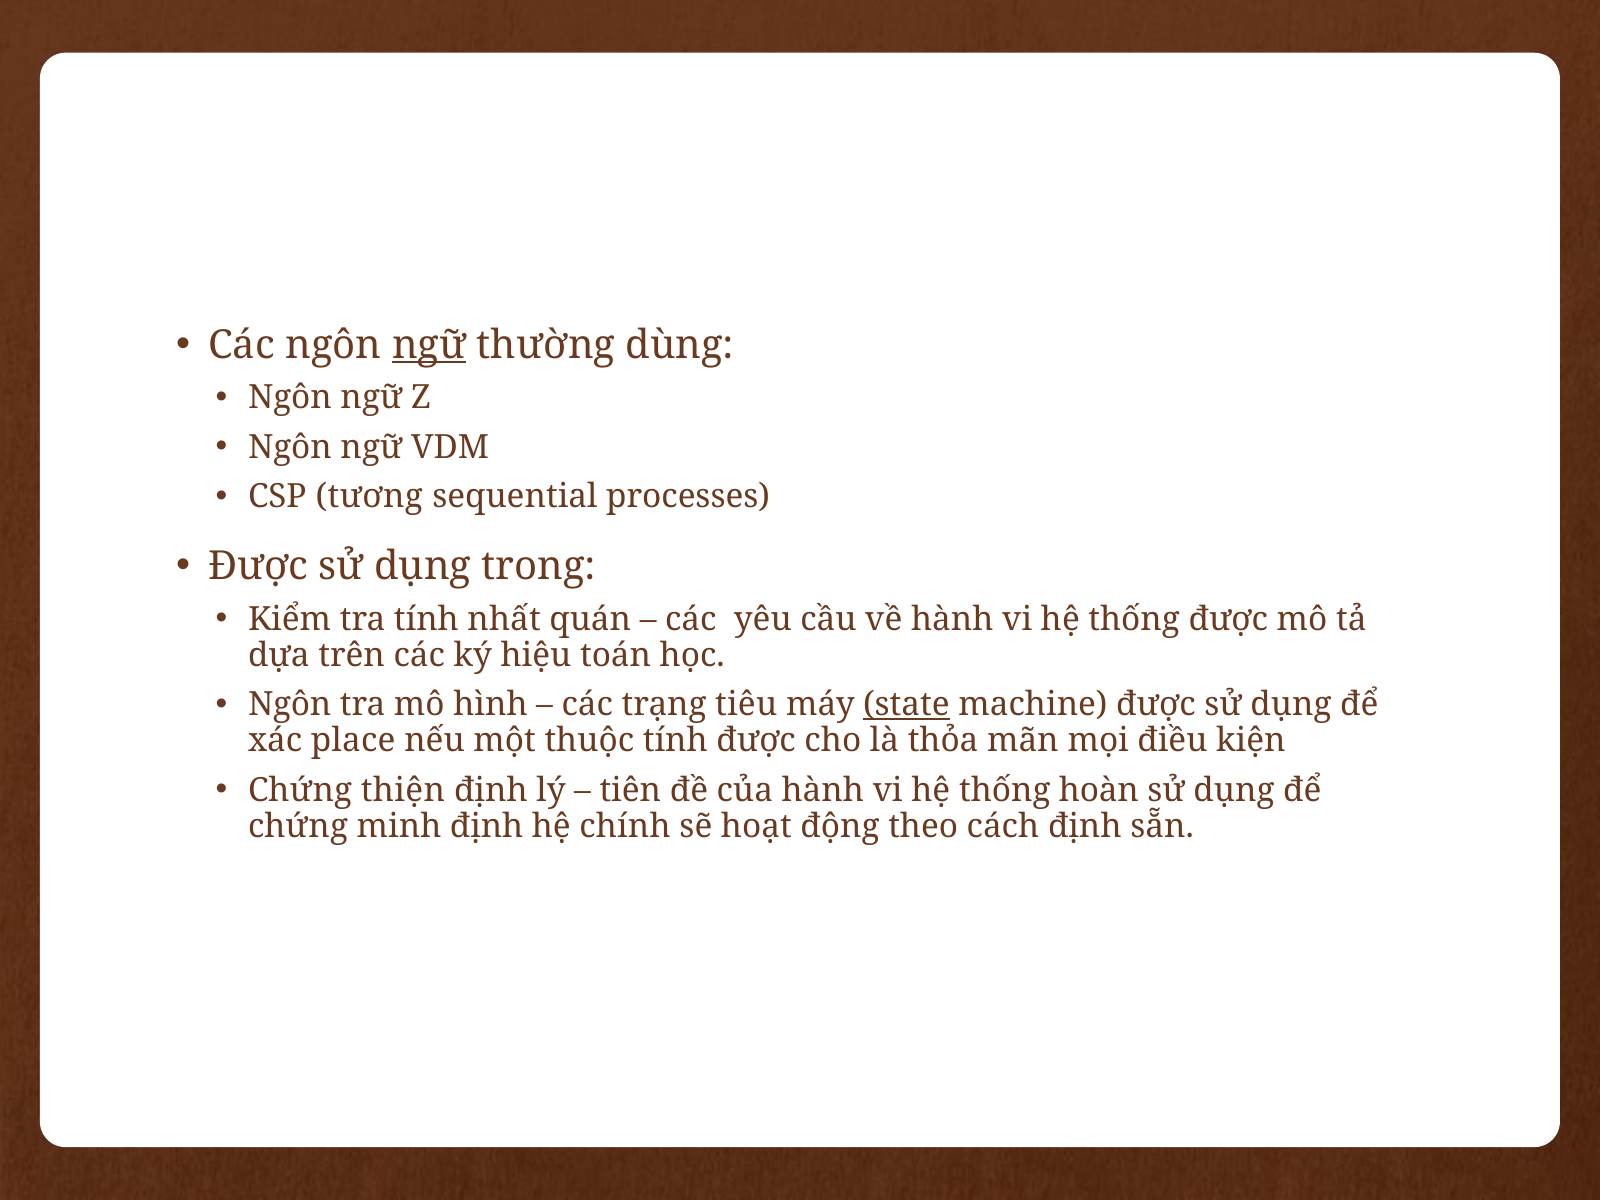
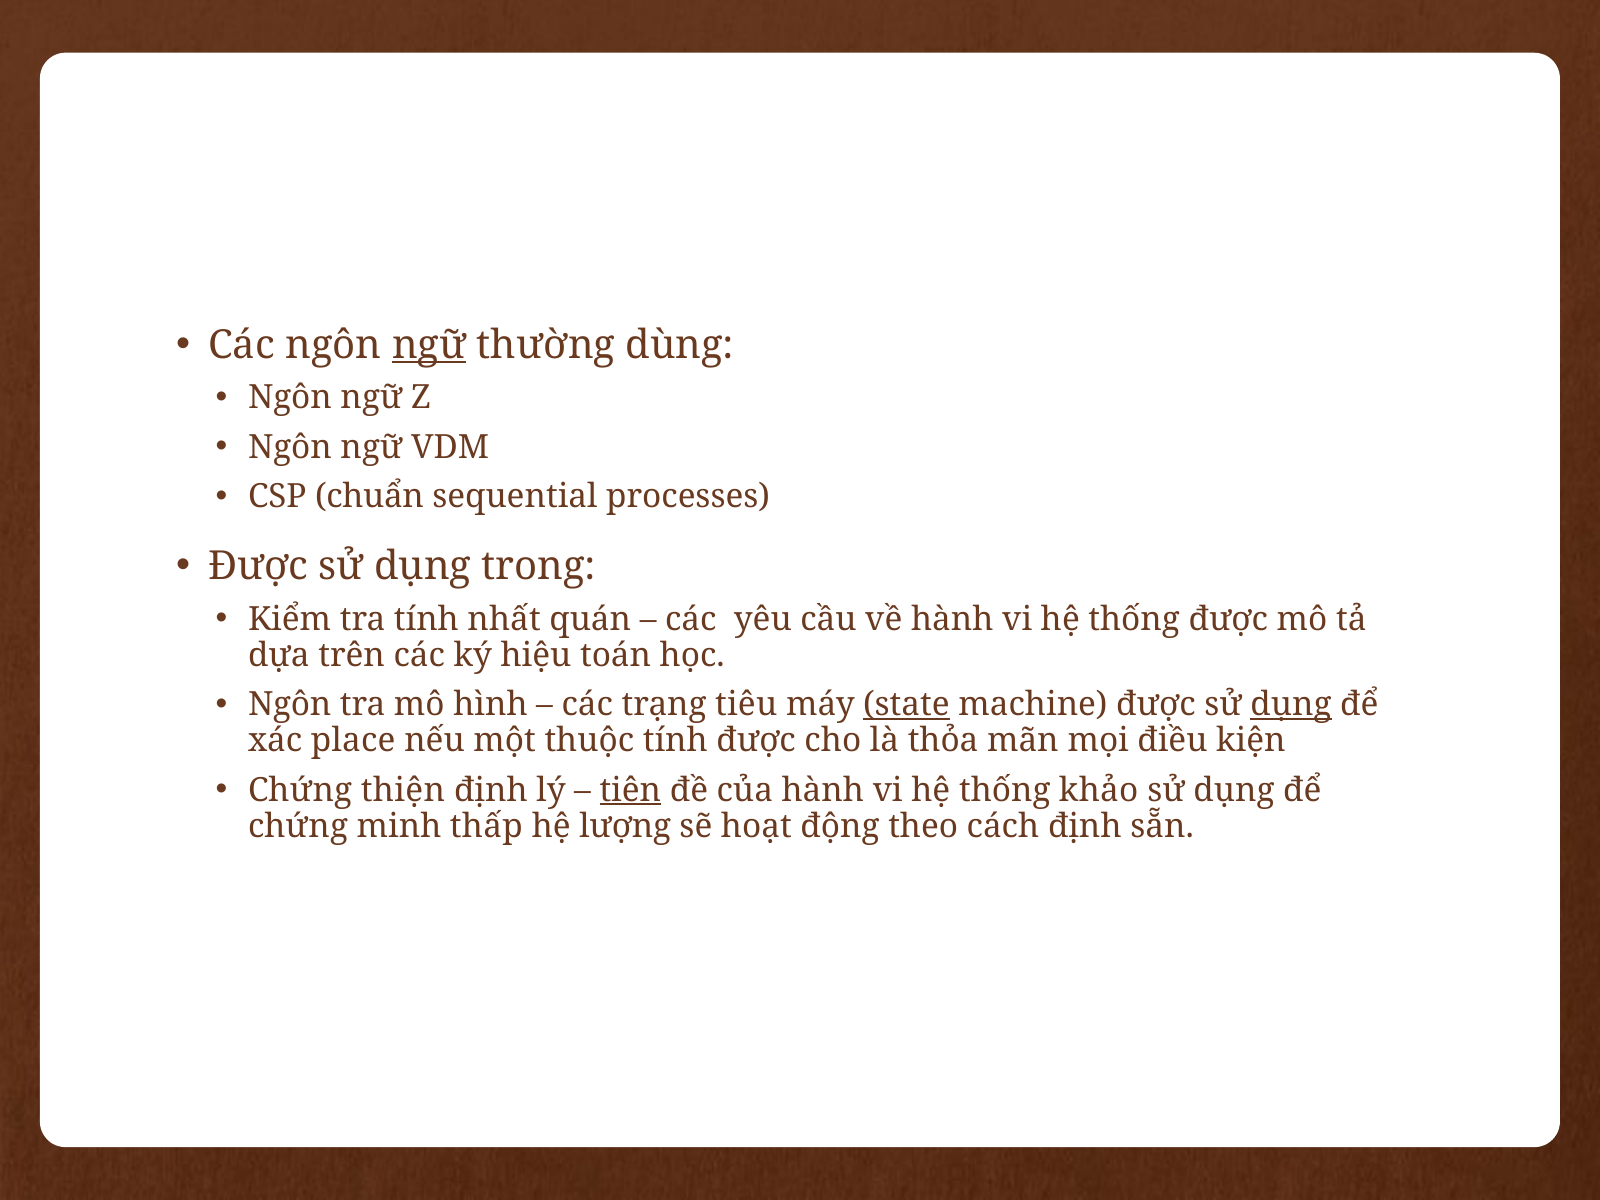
tương: tương -> chuẩn (370, 497)
dụng underline: none -> present (1291, 705)
tiên underline: none -> present (630, 790)
hoàn: hoàn -> khảo (1099, 790)
minh định: định -> thấp (486, 826)
chính: chính -> lượng (625, 826)
